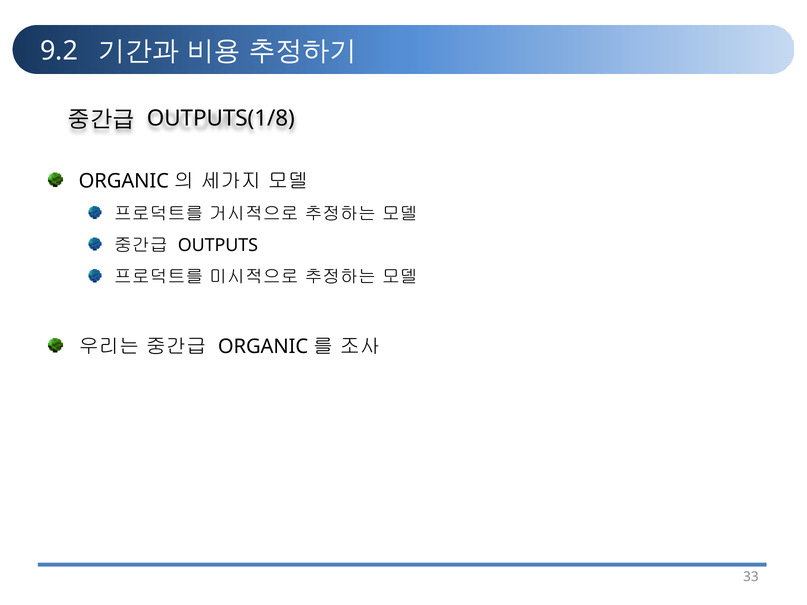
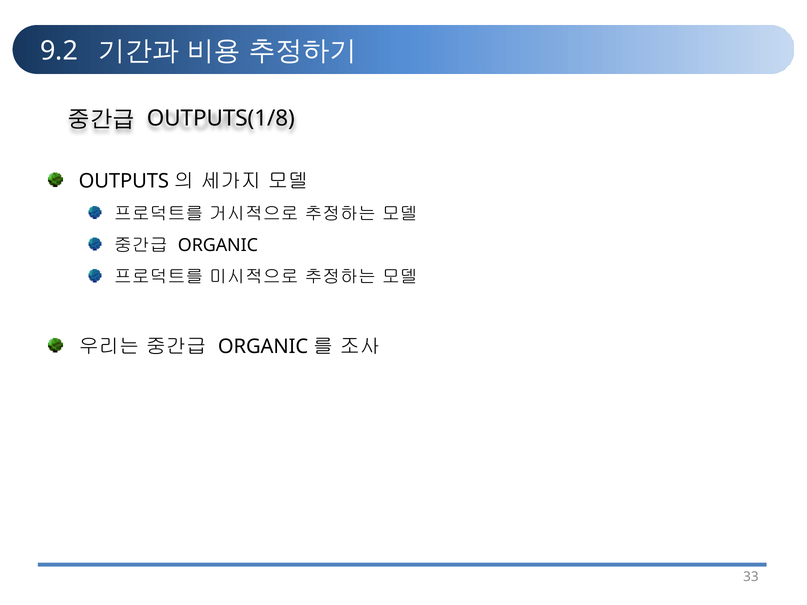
ORGANIC: ORGANIC -> OUTPUTS (124, 181)
OUTPUTS: OUTPUTS -> ORGANIC (218, 246)
